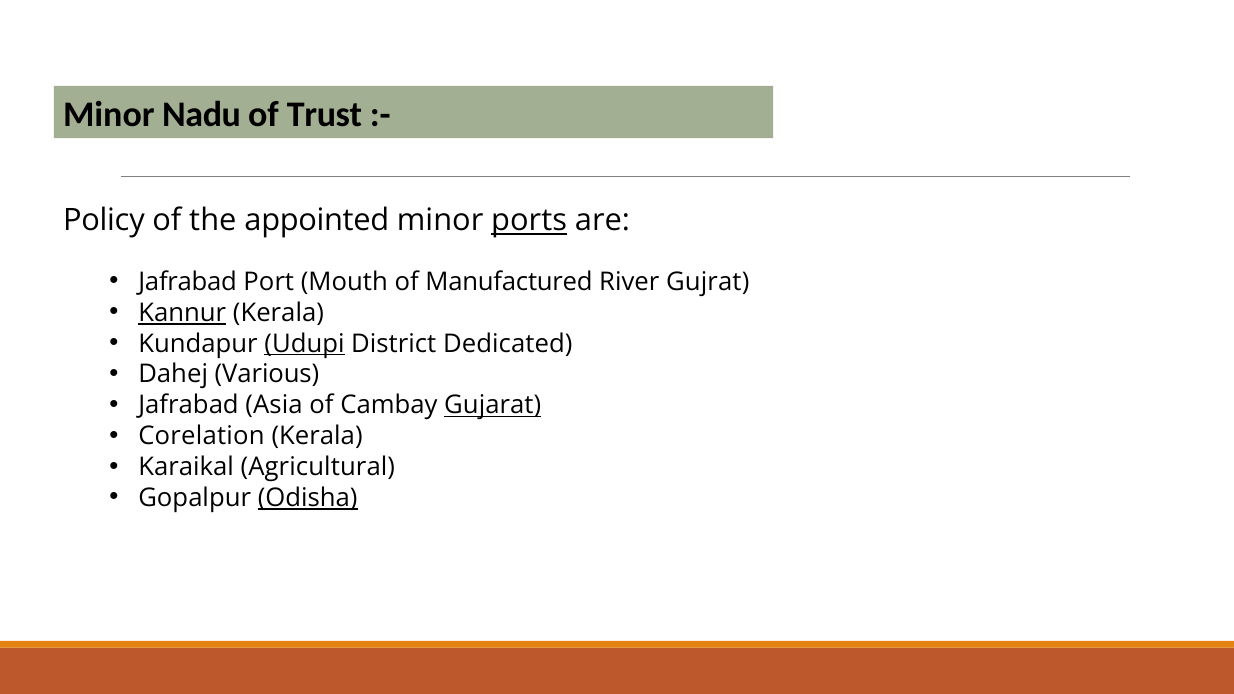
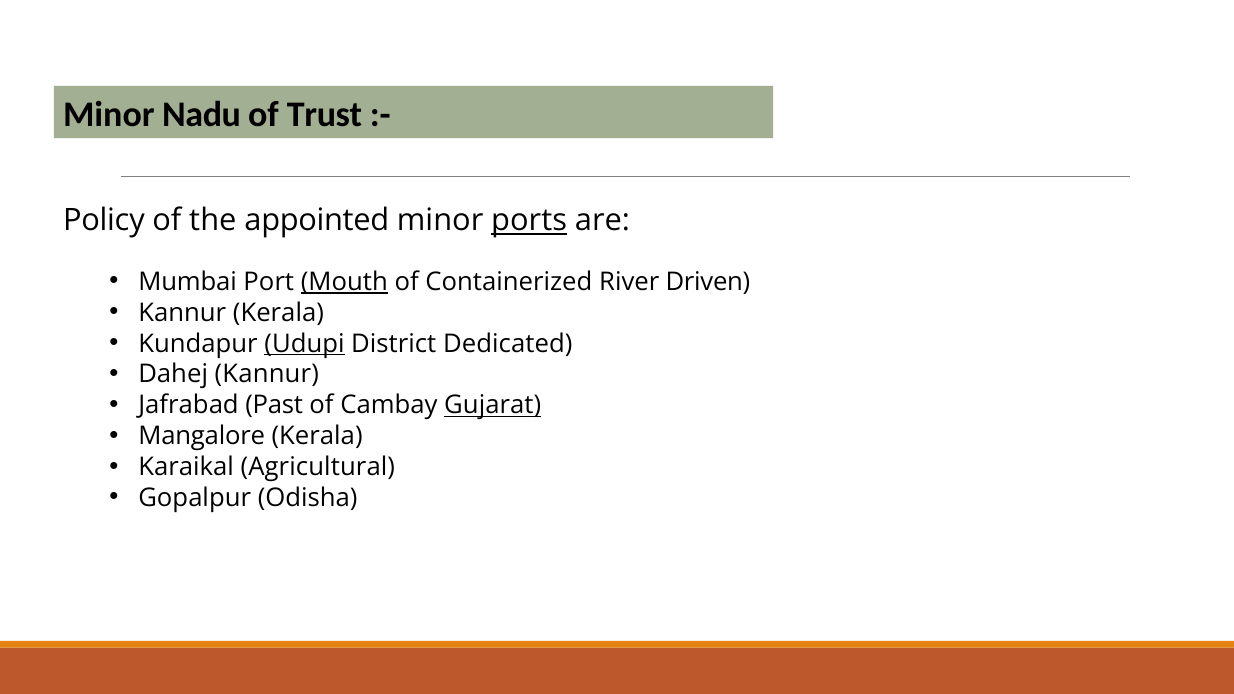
Jafrabad: Jafrabad -> Mumbai (188, 282)
Mouth underline: none -> present (344, 282)
Manufactured: Manufactured -> Containerized (509, 282)
Gujrat: Gujrat -> Driven (708, 282)
Kannur underline: present -> none (182, 313)
Dahej Various: Various -> Kannur (267, 375)
Asia: Asia -> Past (274, 405)
Corelation: Corelation -> Mangalore (202, 436)
Odisha underline: present -> none (308, 498)
